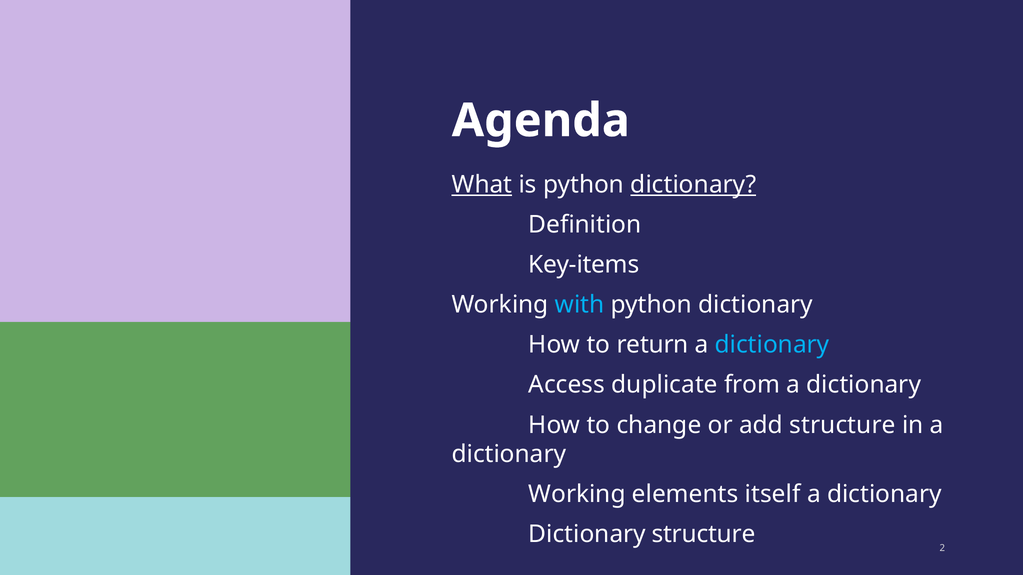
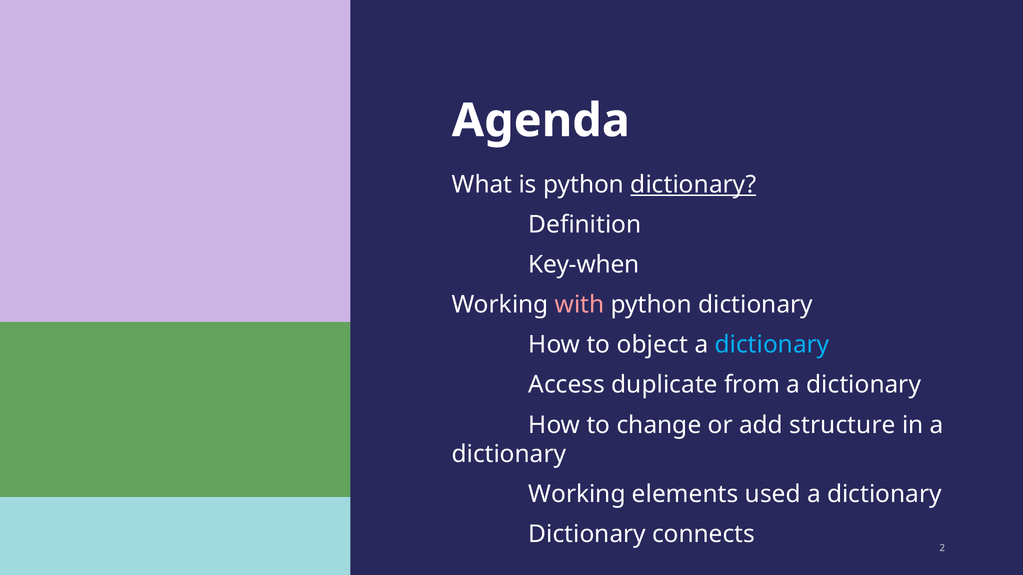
What underline: present -> none (482, 185)
Key-items: Key-items -> Key-when (584, 265)
with colour: light blue -> pink (580, 305)
return: return -> object (652, 345)
itself: itself -> used (773, 495)
Dictionary structure: structure -> connects (704, 535)
